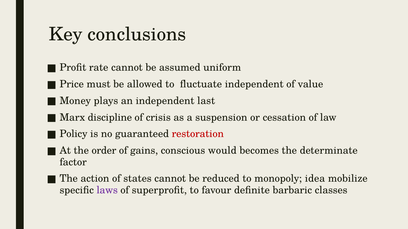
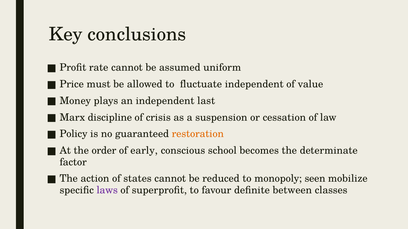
restoration colour: red -> orange (198, 134)
gains: gains -> early (144, 151)
would: would -> school (222, 151)
idea: idea -> seen (315, 179)
barbaric: barbaric -> between (292, 190)
